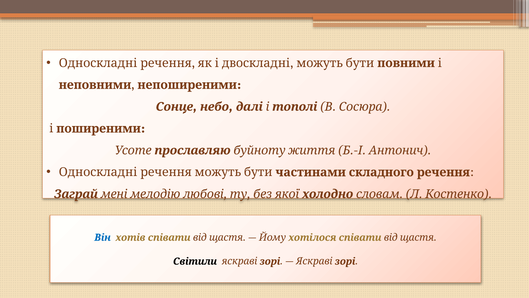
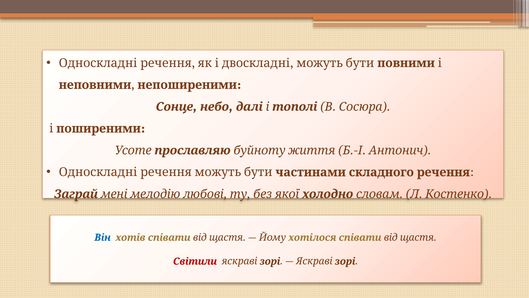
Світили colour: black -> red (195, 261)
